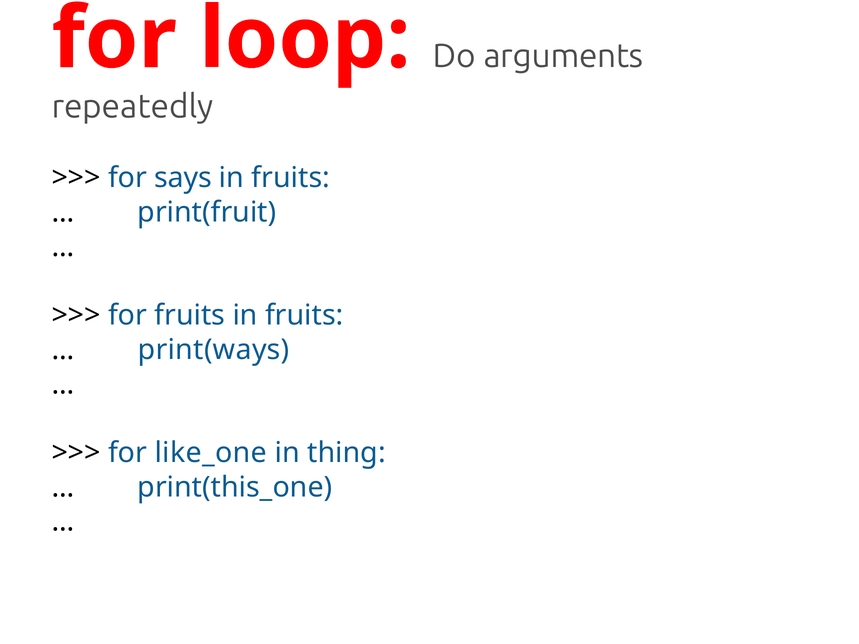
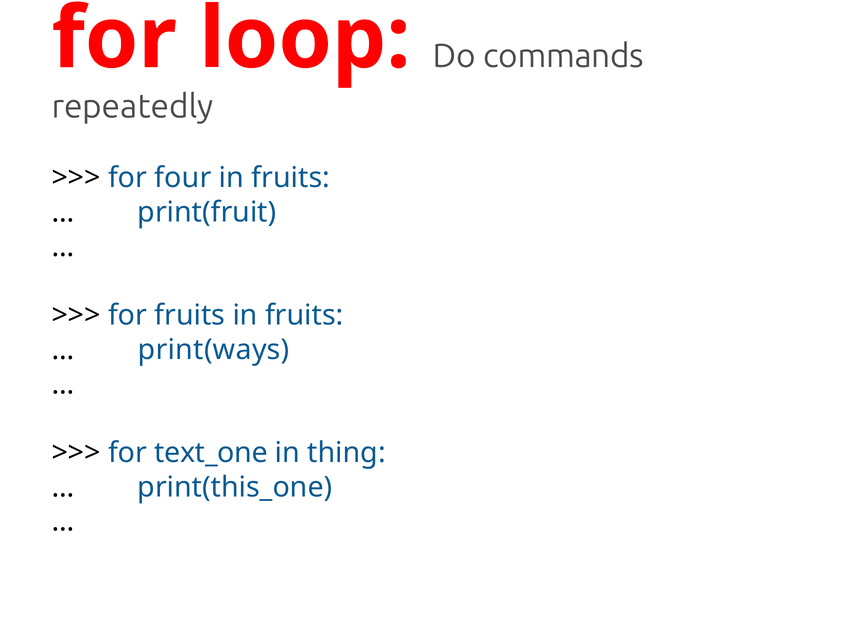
arguments: arguments -> commands (563, 56)
says: says -> four (183, 178)
like_one: like_one -> text_one (211, 453)
